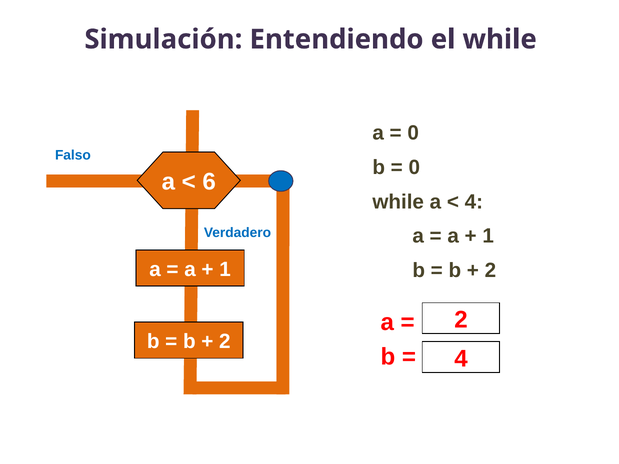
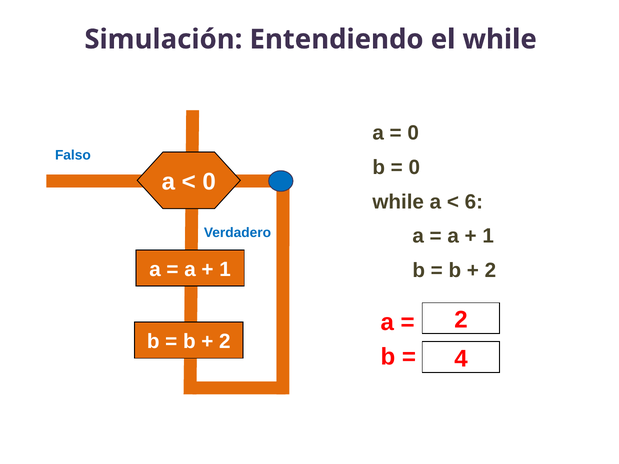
6: 6 -> 0 (209, 182)
4: 4 -> 6 (474, 202)
